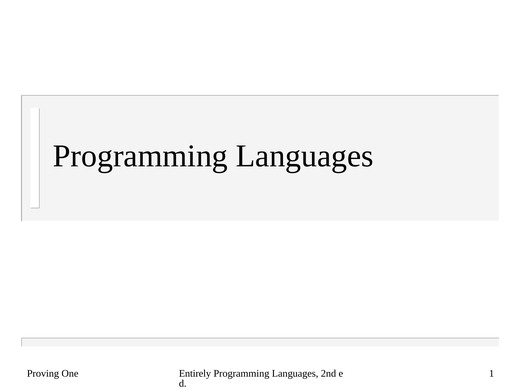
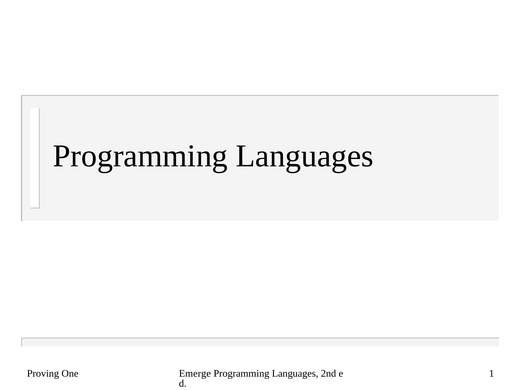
Entirely: Entirely -> Emerge (195, 374)
